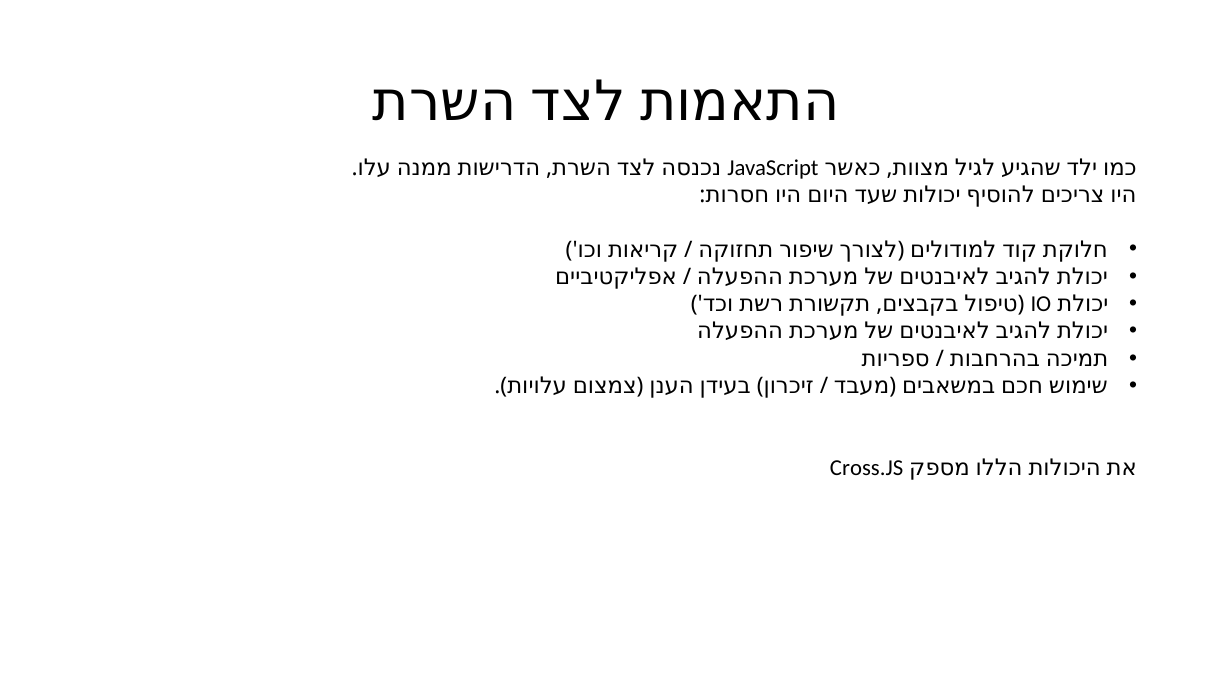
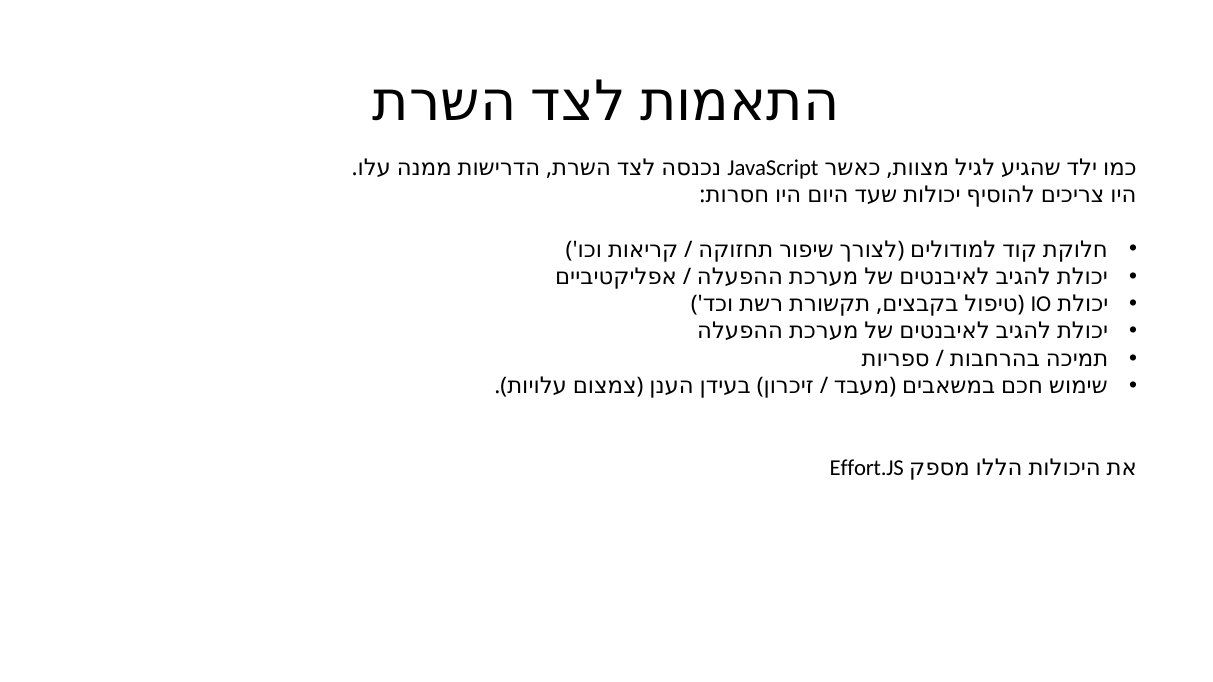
Cross.JS: Cross.JS -> Effort.JS (867, 468)
